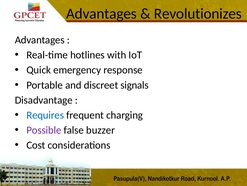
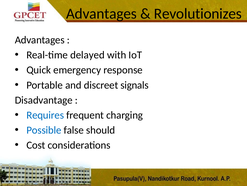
hotlines: hotlines -> delayed (87, 55)
Possible colour: purple -> blue (44, 130)
buzzer: buzzer -> should (101, 130)
